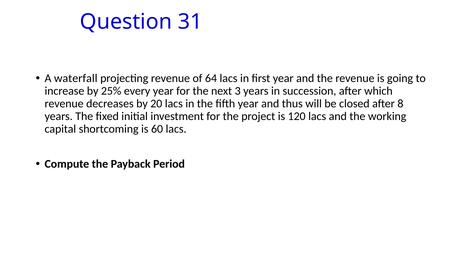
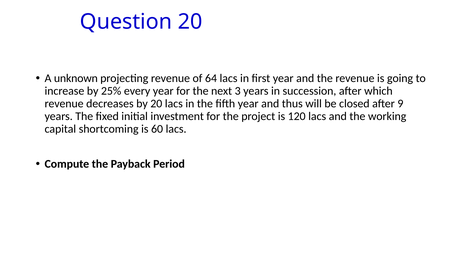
Question 31: 31 -> 20 (190, 22)
waterfall: waterfall -> unknown (76, 78)
8: 8 -> 9 (400, 104)
